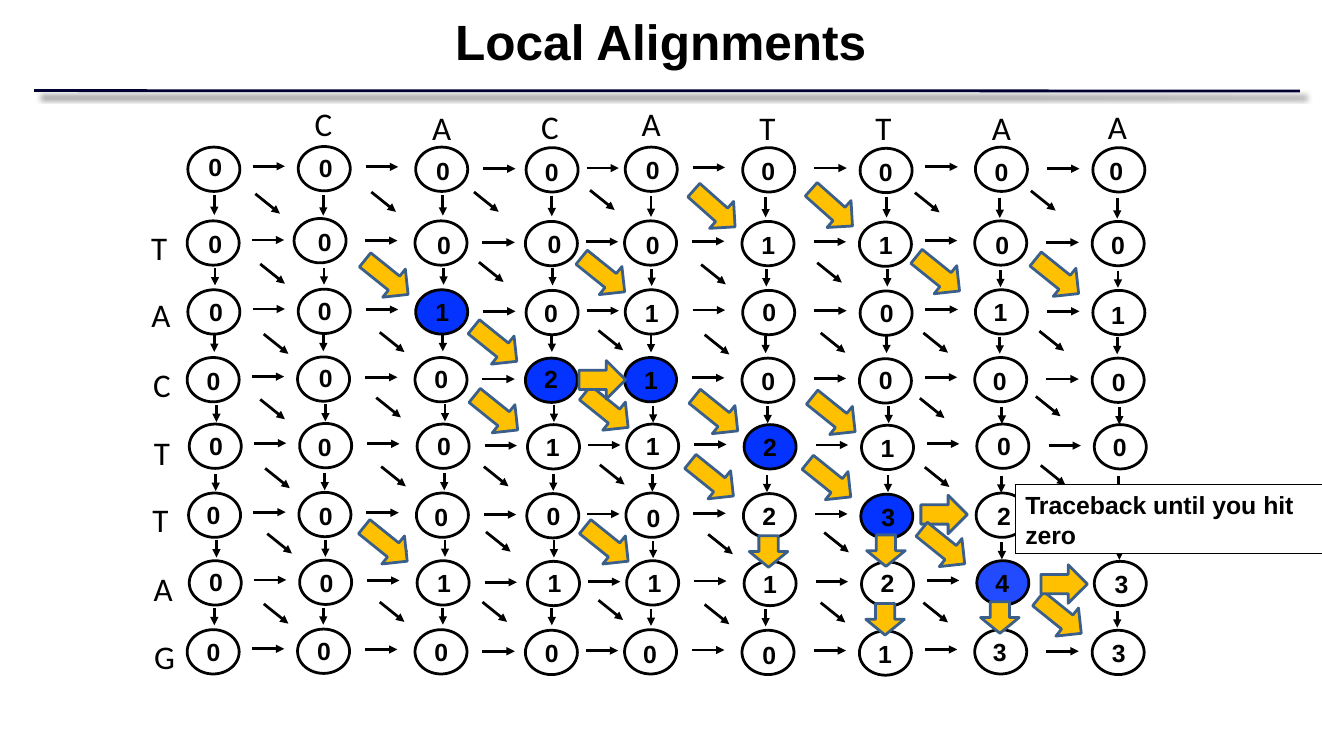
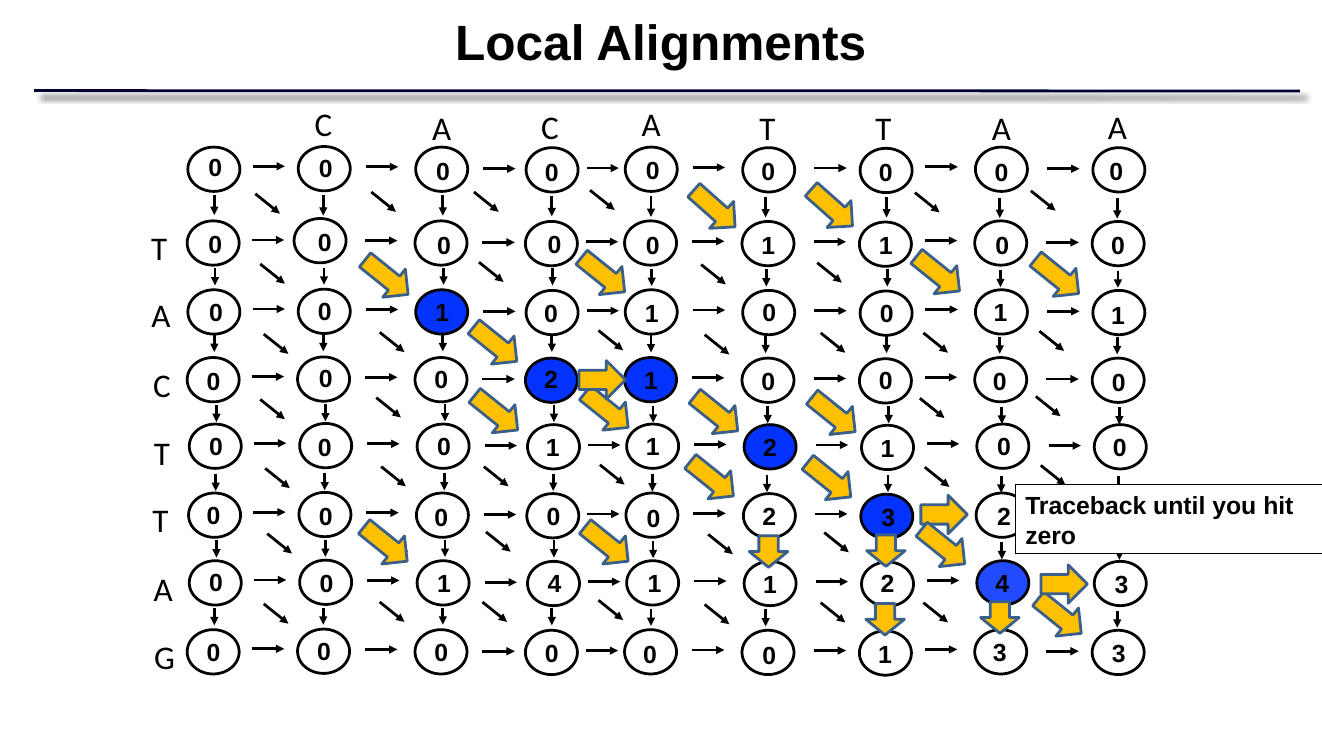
1: 1 -> 4 (554, 584)
